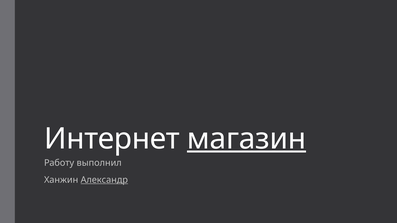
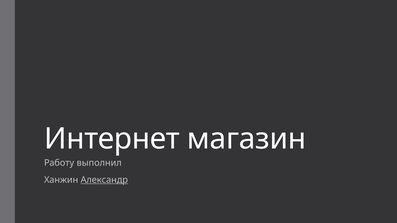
магазин underline: present -> none (247, 139)
